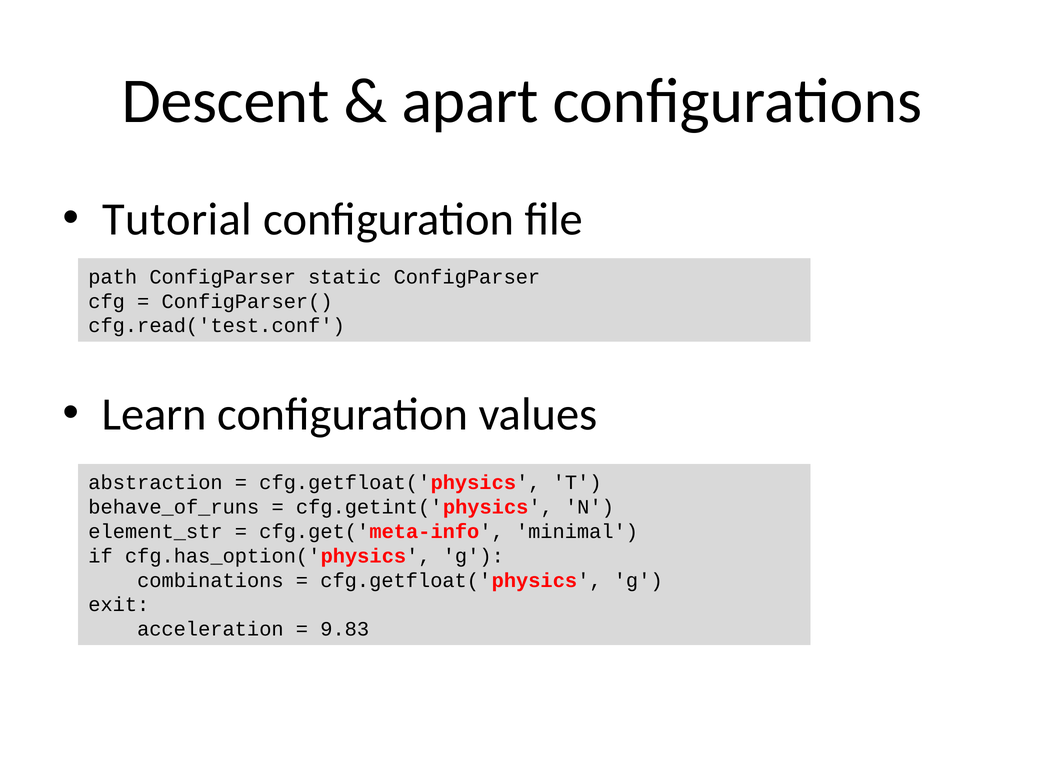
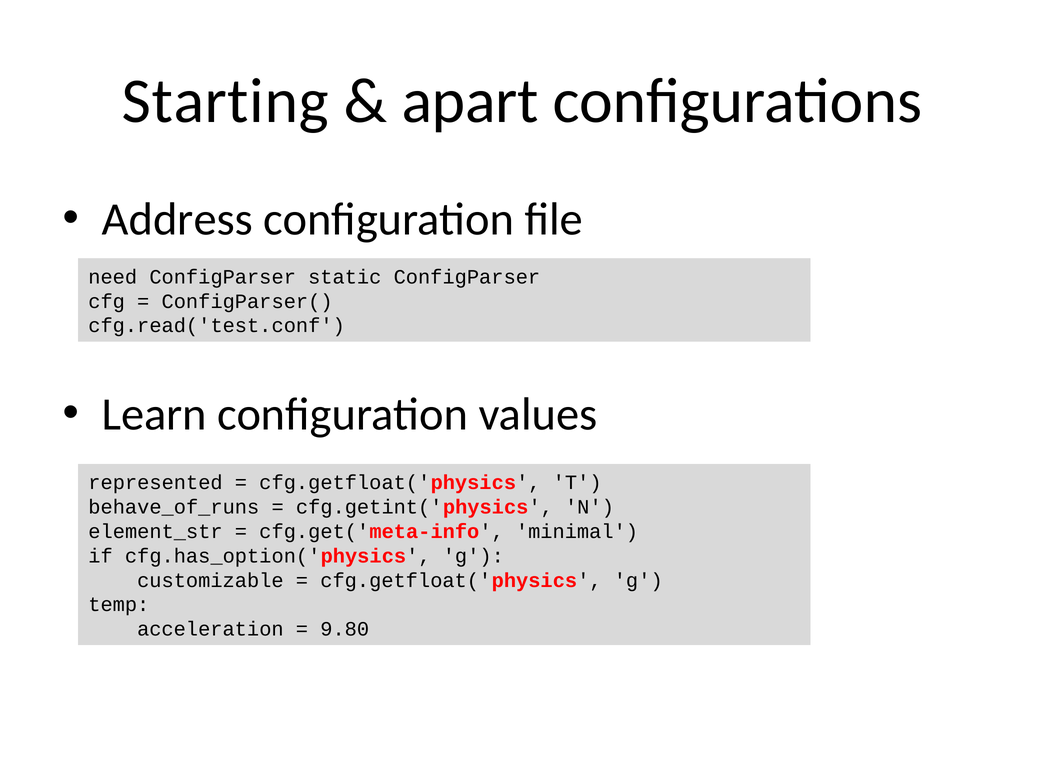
Descent: Descent -> Starting (225, 101)
Tutorial: Tutorial -> Address (177, 219)
path: path -> need (113, 277)
abstraction: abstraction -> represented (156, 483)
combinations: combinations -> customizable (210, 580)
exit: exit -> temp (119, 605)
9.83: 9.83 -> 9.80 (345, 629)
